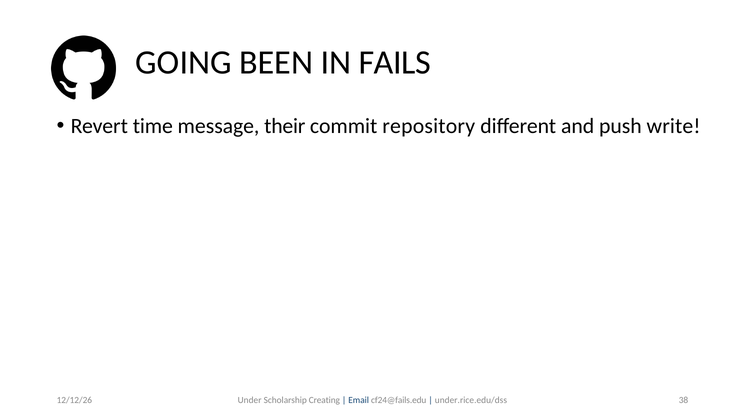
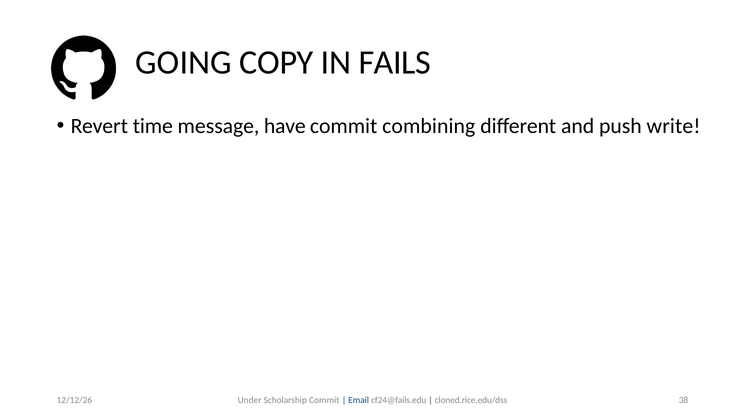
BEEN: BEEN -> COPY (276, 63)
their: their -> have (285, 126)
repository: repository -> combining (429, 126)
Scholarship Creating: Creating -> Commit (324, 400)
under.rice.edu/dss: under.rice.edu/dss -> cloned.rice.edu/dss (471, 400)
